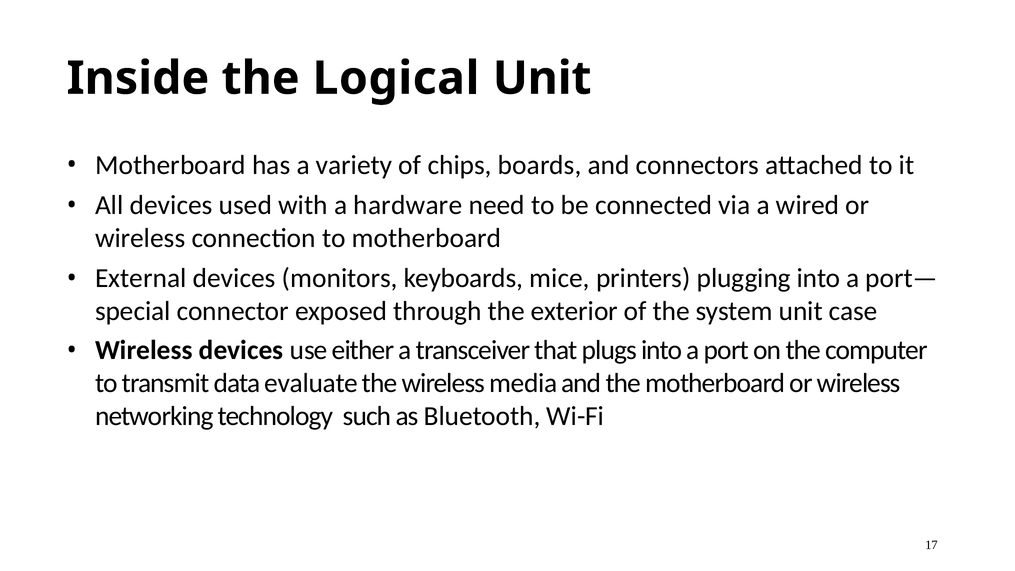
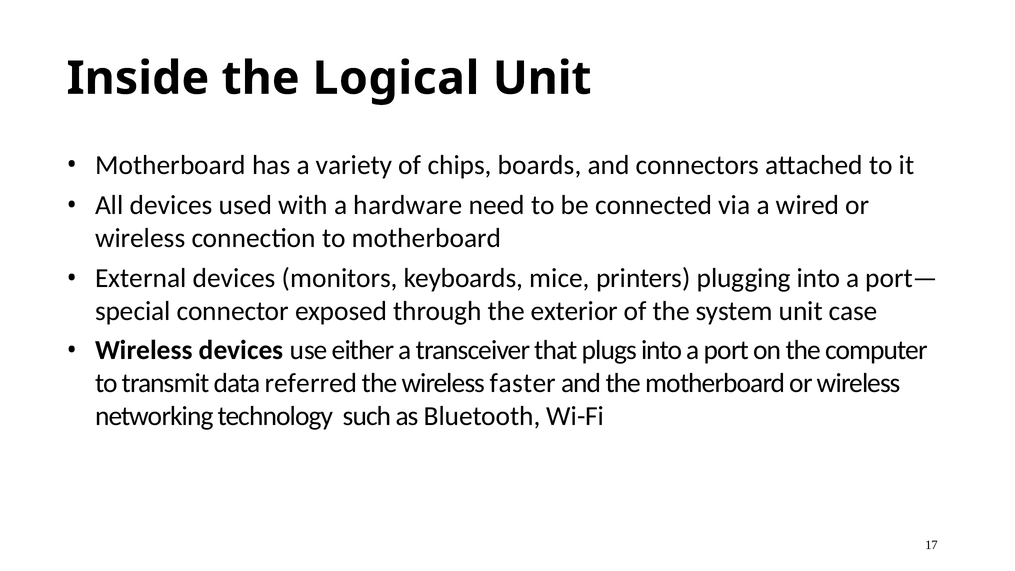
evaluate: evaluate -> referred (311, 383)
media: media -> faster (523, 383)
